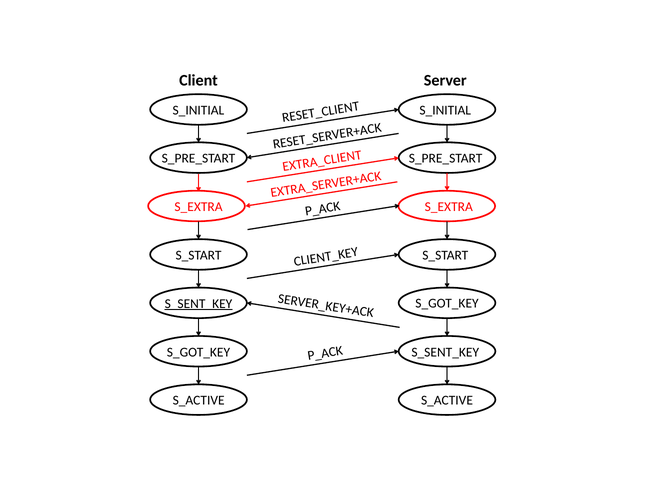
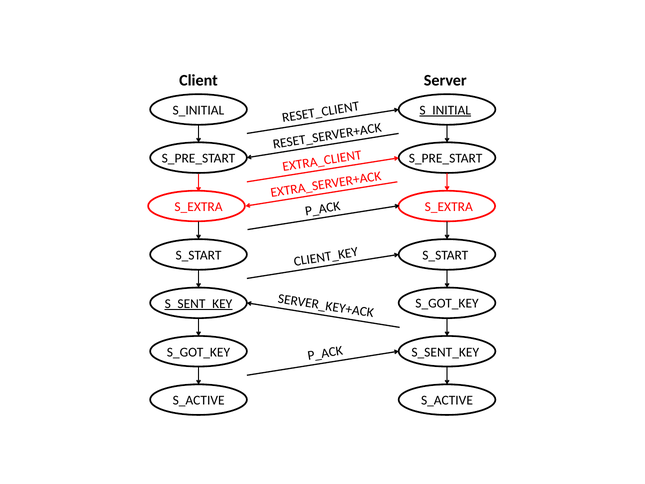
S_INITIAL underline: none -> present (445, 110)
